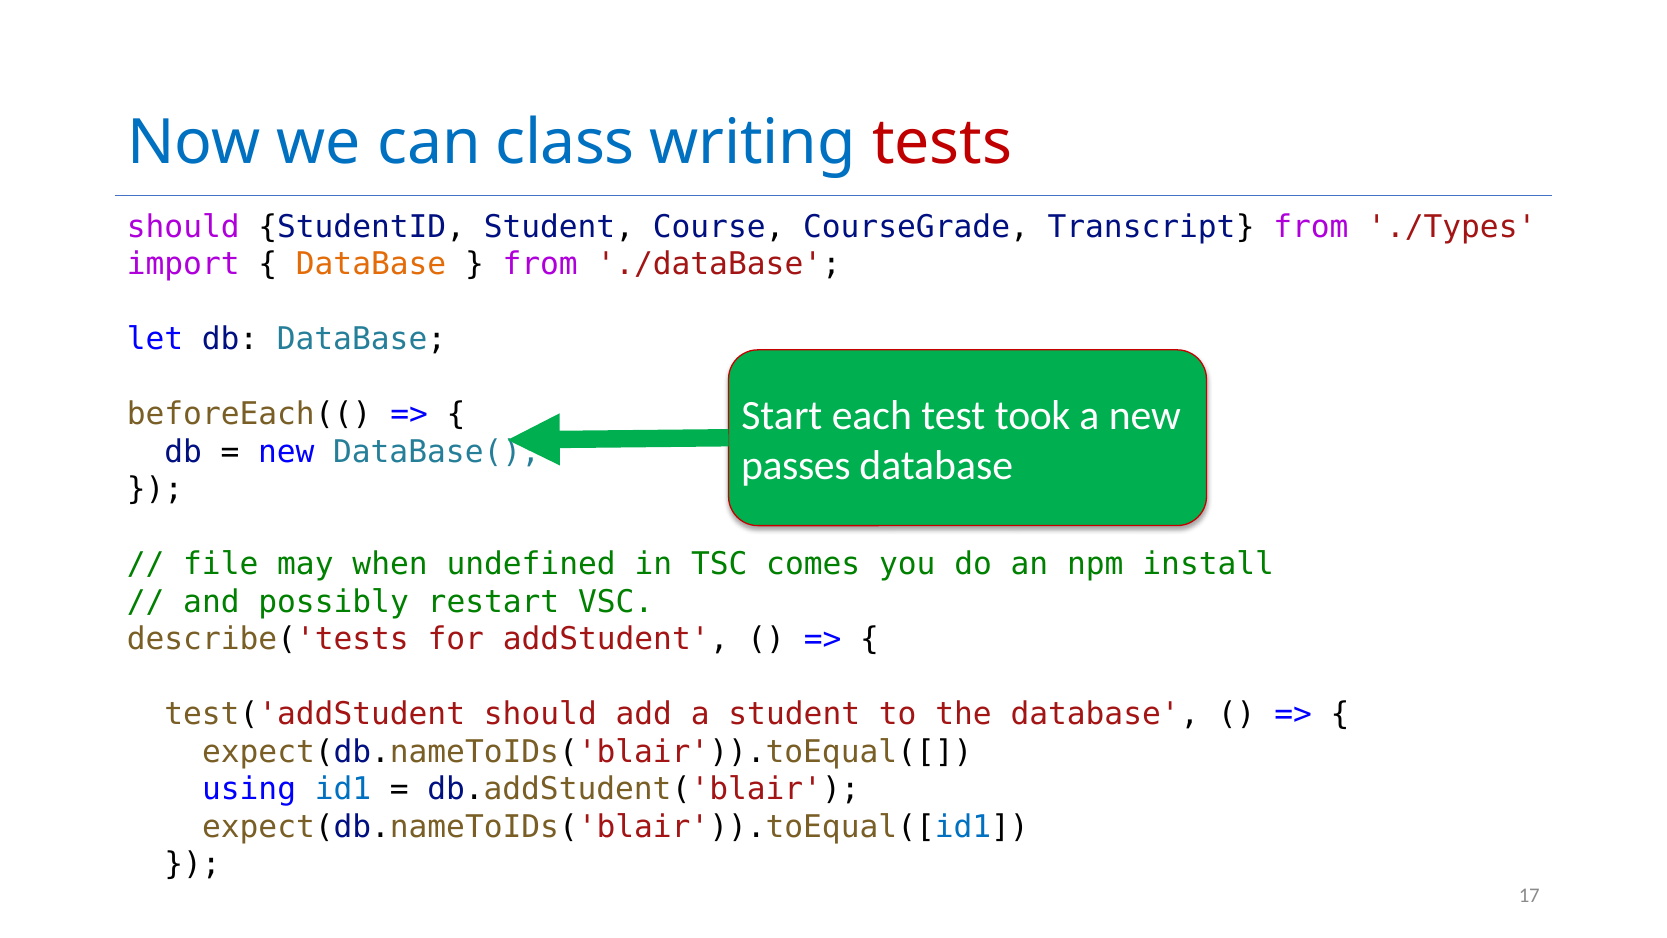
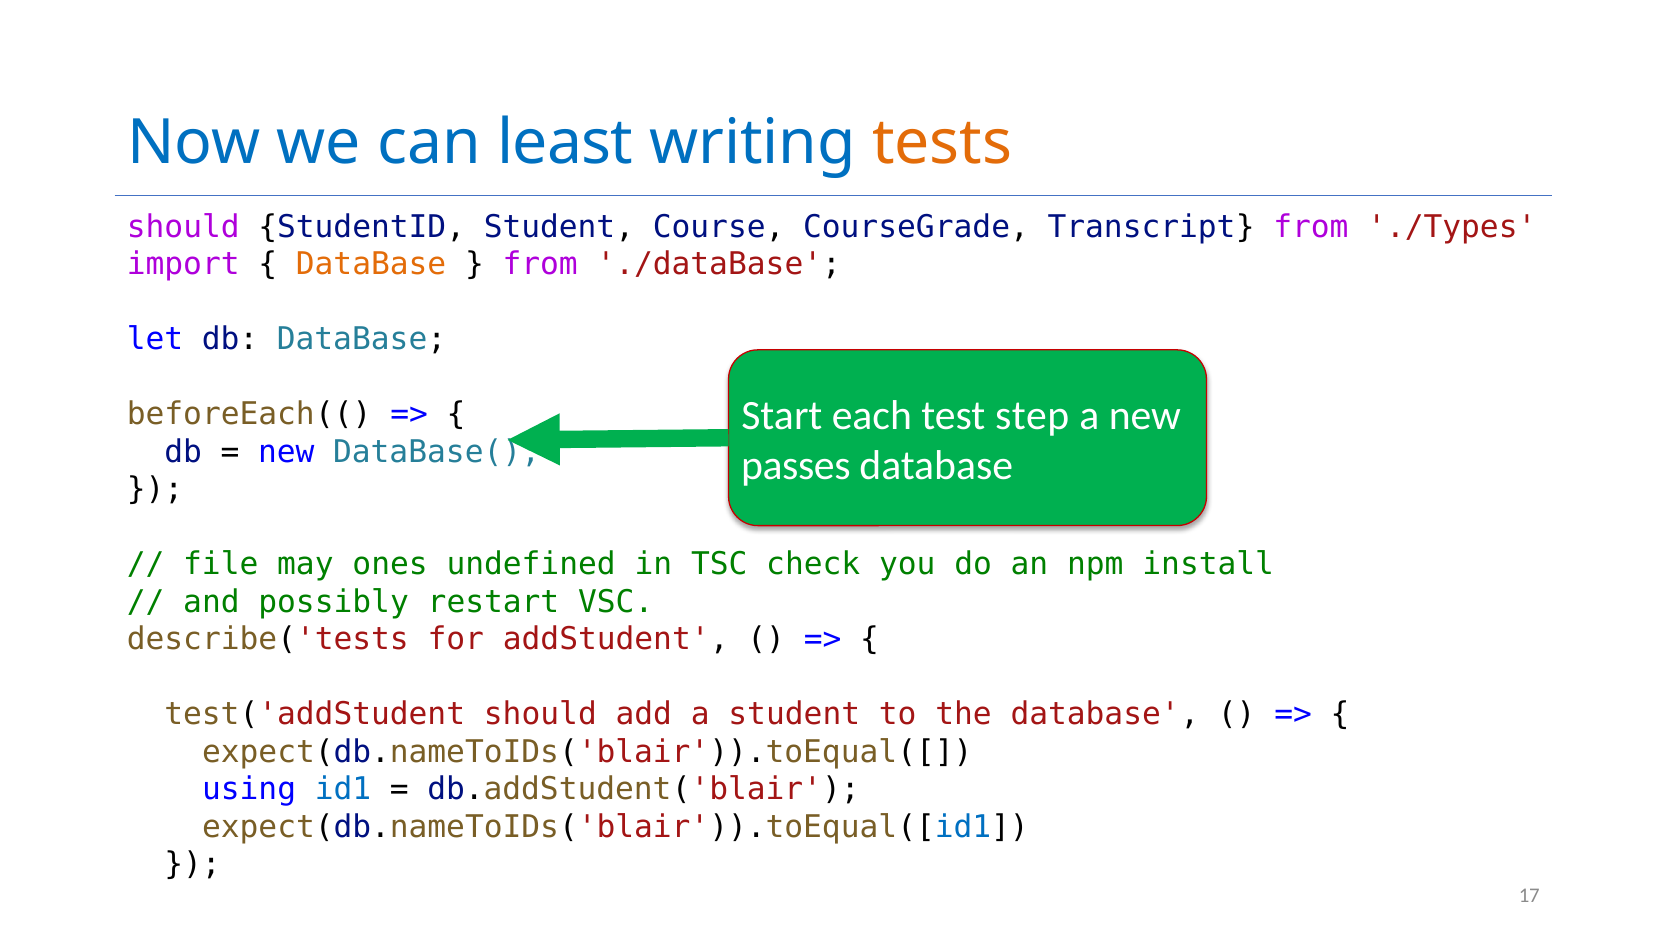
class: class -> least (565, 143)
tests colour: red -> orange (942, 143)
took: took -> step (1032, 415)
when: when -> ones (390, 564)
comes: comes -> check (813, 564)
